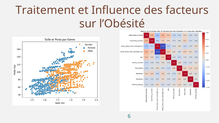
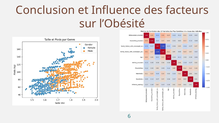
Traitement: Traitement -> Conclusion (45, 10)
